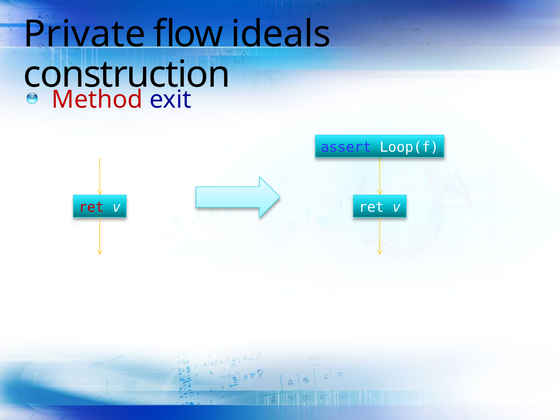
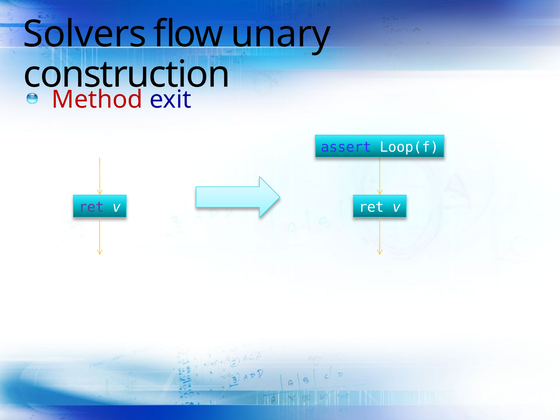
Private: Private -> Solvers (85, 34)
ideals: ideals -> unary (281, 34)
ret colour: red -> purple (91, 207)
